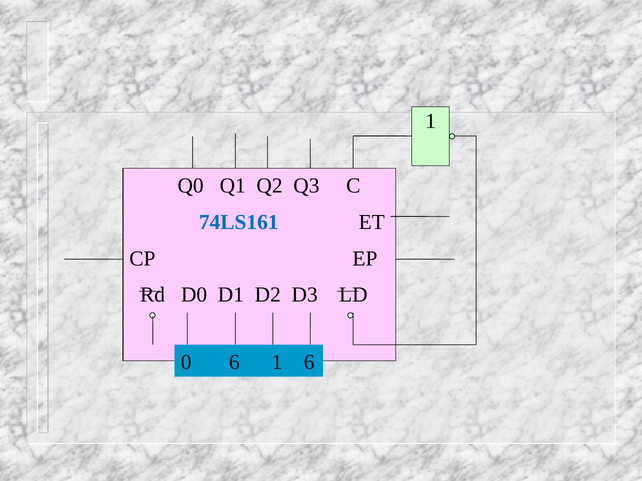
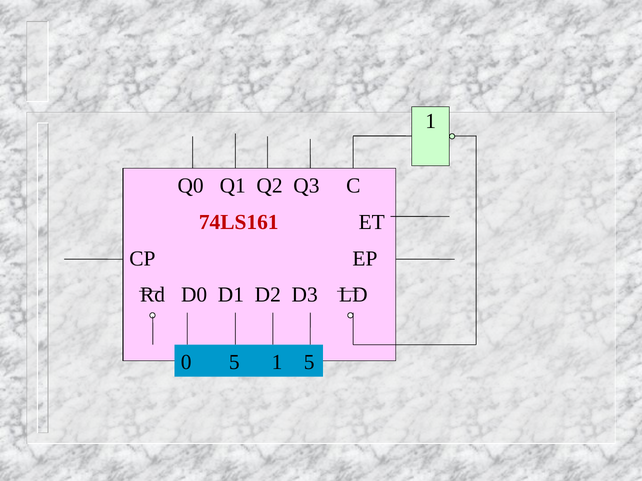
74LS161 colour: blue -> red (239, 222)
0 6: 6 -> 5 (234, 363)
1 6: 6 -> 5 (309, 363)
